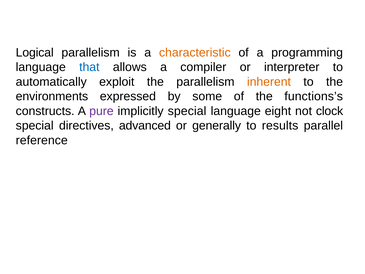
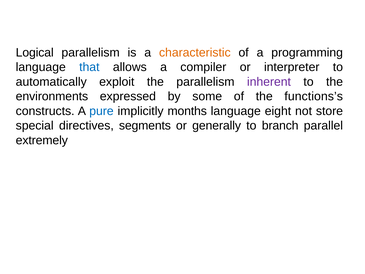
inherent colour: orange -> purple (269, 82)
pure colour: purple -> blue (101, 111)
implicitly special: special -> months (187, 111)
clock: clock -> store (330, 111)
advanced: advanced -> segments (145, 126)
results: results -> branch (280, 126)
reference: reference -> extremely (42, 140)
